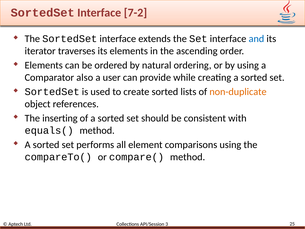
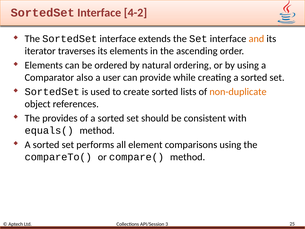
7-2: 7-2 -> 4-2 (135, 13)
and colour: blue -> orange (256, 39)
inserting: inserting -> provides (60, 118)
